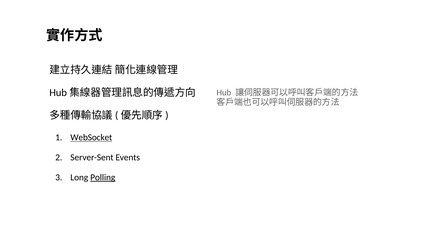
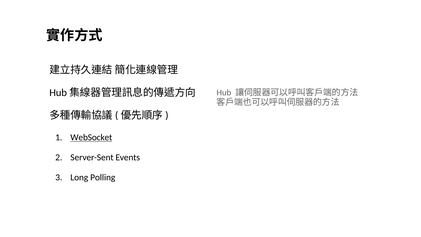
Polling underline: present -> none (103, 177)
